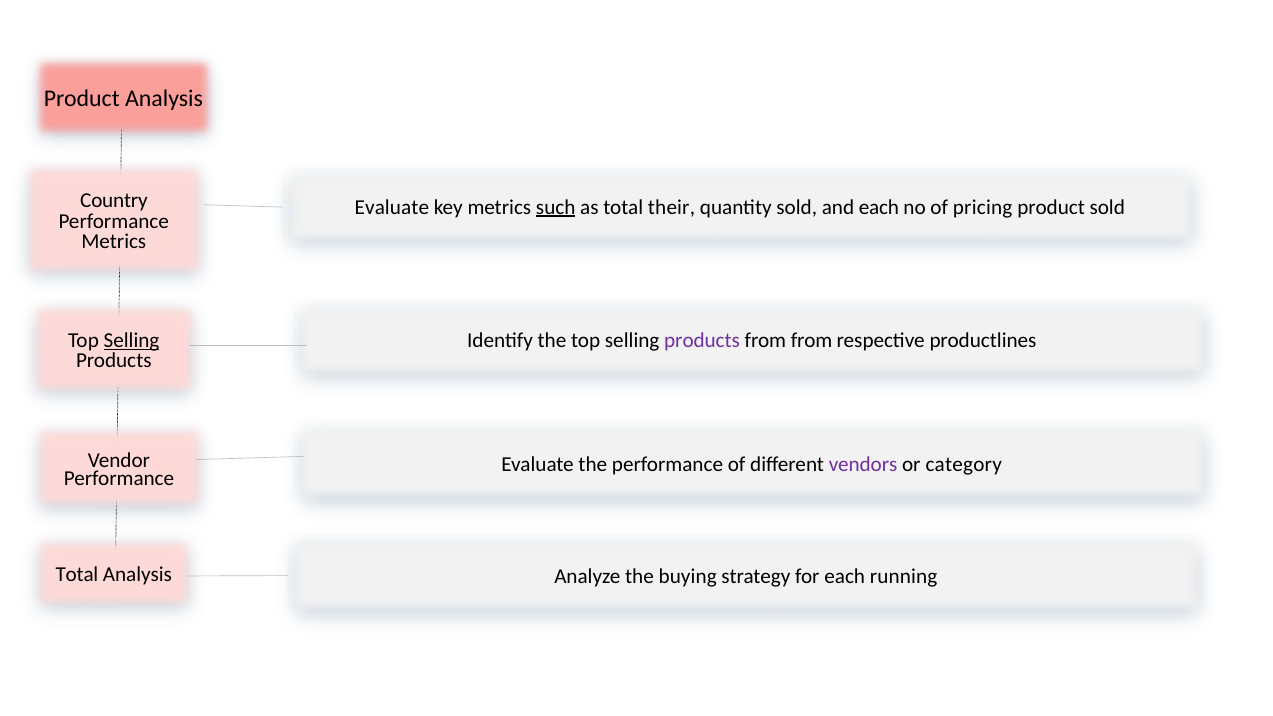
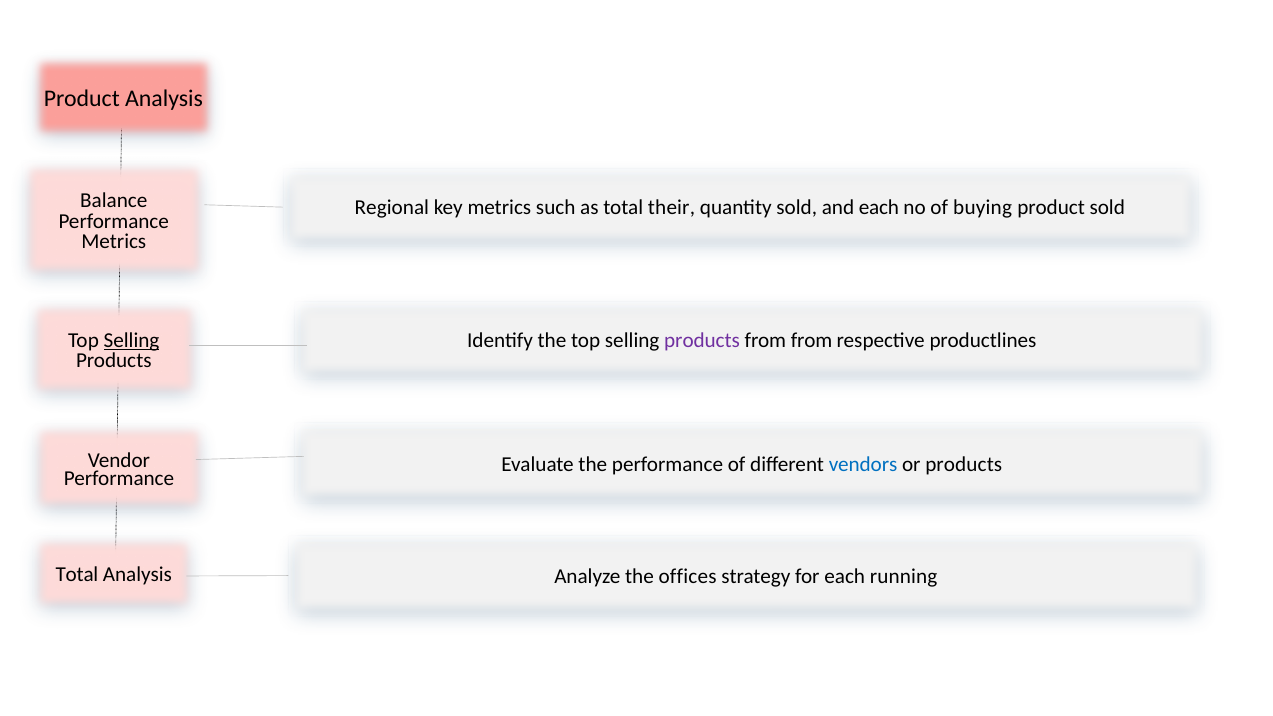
Country: Country -> Balance (114, 201)
Evaluate: Evaluate -> Regional (392, 207)
such underline: present -> none (556, 207)
pricing: pricing -> buying (983, 207)
vendors colour: purple -> blue (863, 464)
or category: category -> products (964, 464)
buying: buying -> offices (688, 577)
